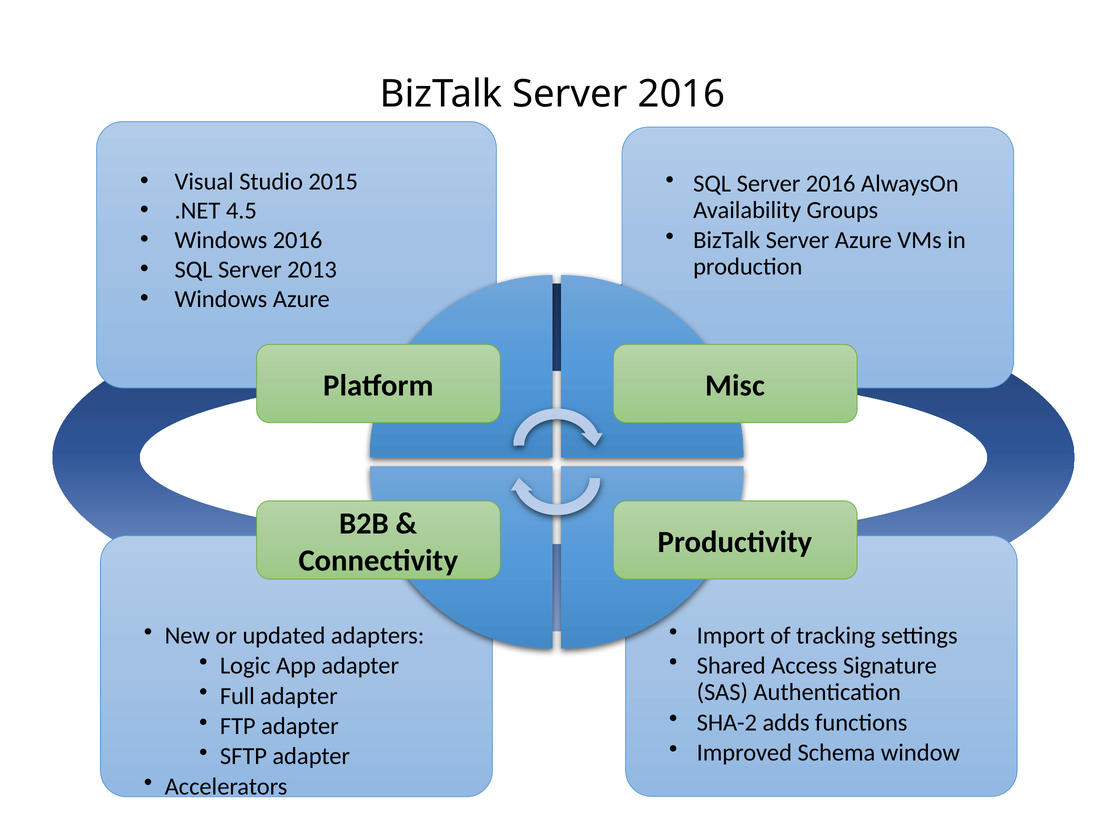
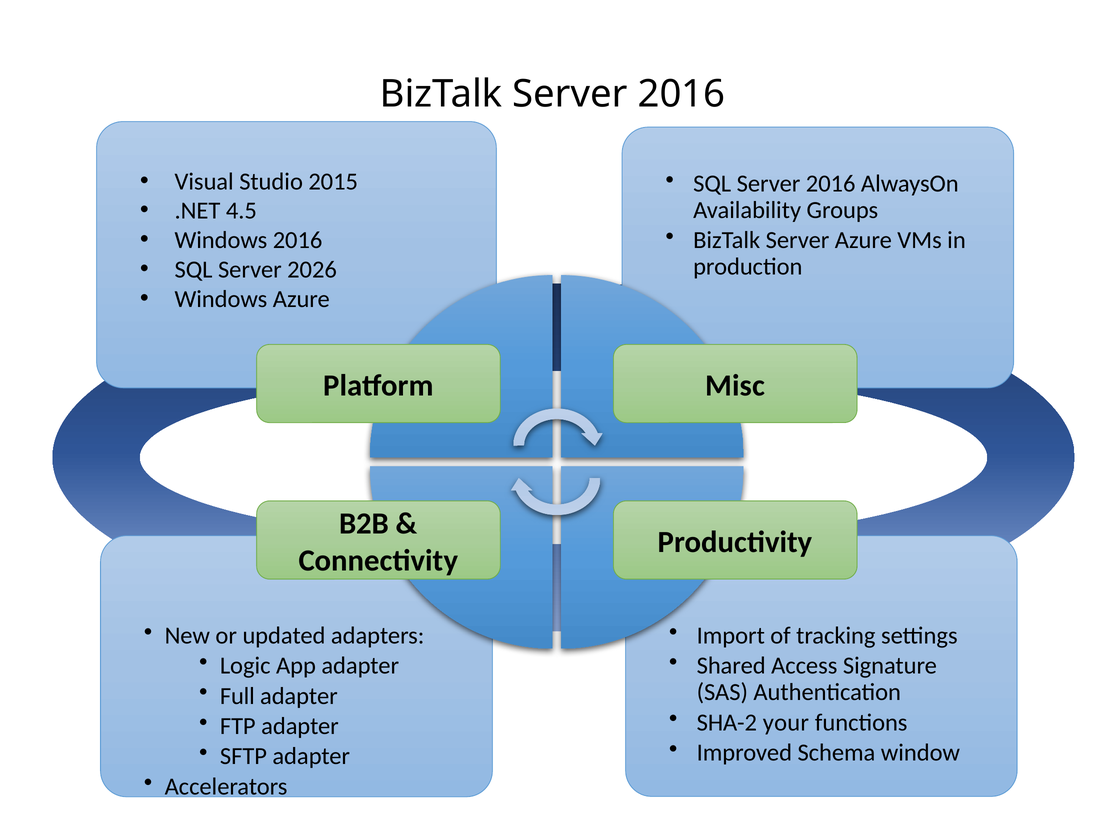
2013: 2013 -> 2026 (312, 270)
adds: adds -> your (786, 723)
